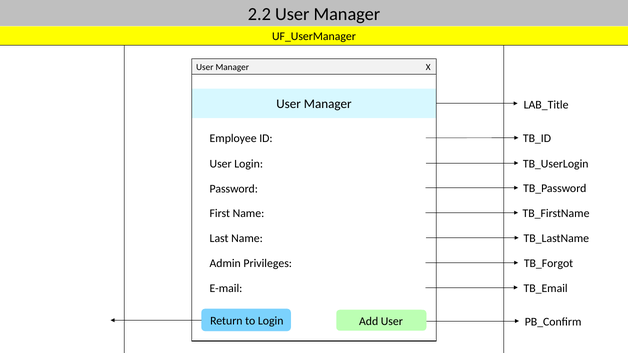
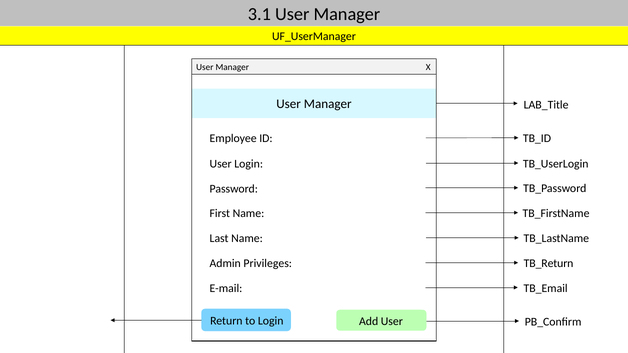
2.2: 2.2 -> 3.1 (259, 14)
TB_Forgot: TB_Forgot -> TB_Return (549, 264)
